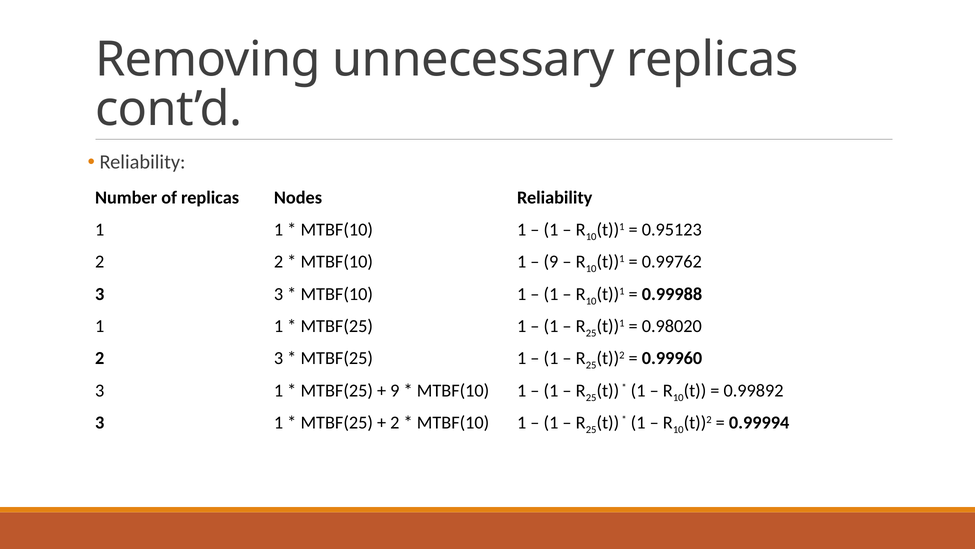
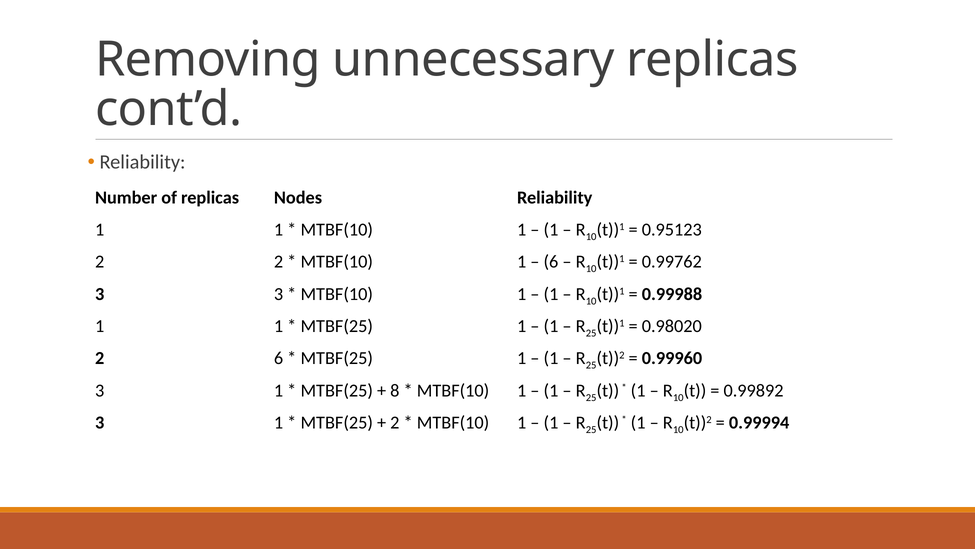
9: 9 -> 6 (551, 262)
2 3: 3 -> 6 (279, 358)
9: 9 -> 8 (395, 390)
